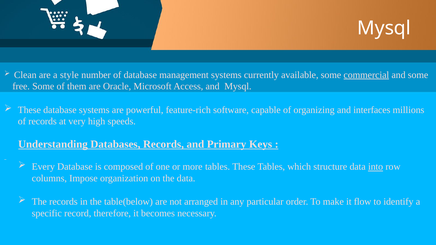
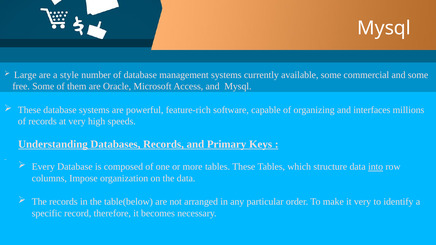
Clean: Clean -> Large (25, 75)
commercial underline: present -> none (366, 75)
it flow: flow -> very (363, 202)
